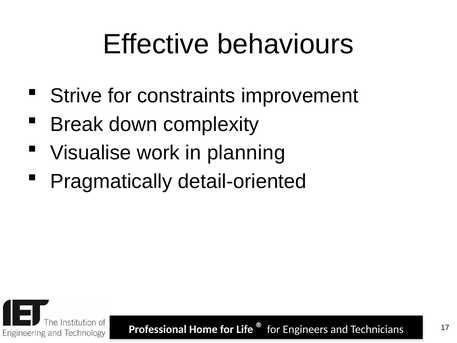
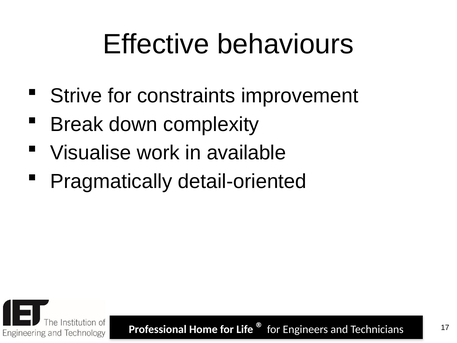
planning: planning -> available (246, 153)
